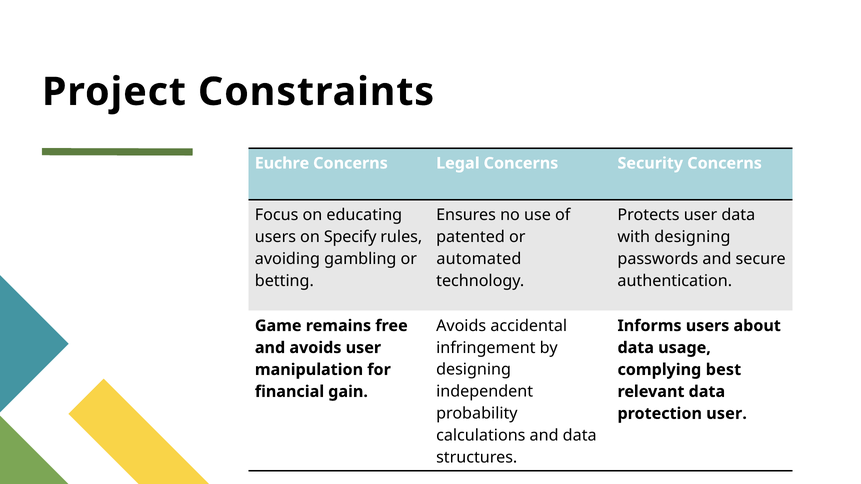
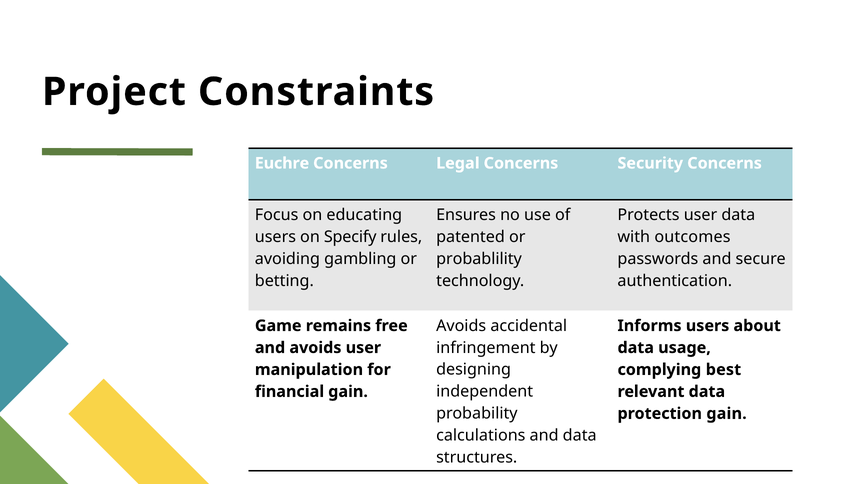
with designing: designing -> outcomes (692, 237)
automated: automated -> probablility (479, 259)
protection user: user -> gain (727, 414)
